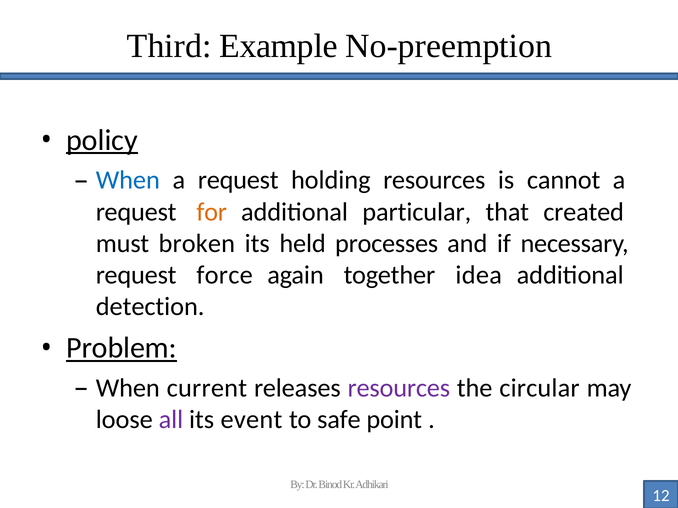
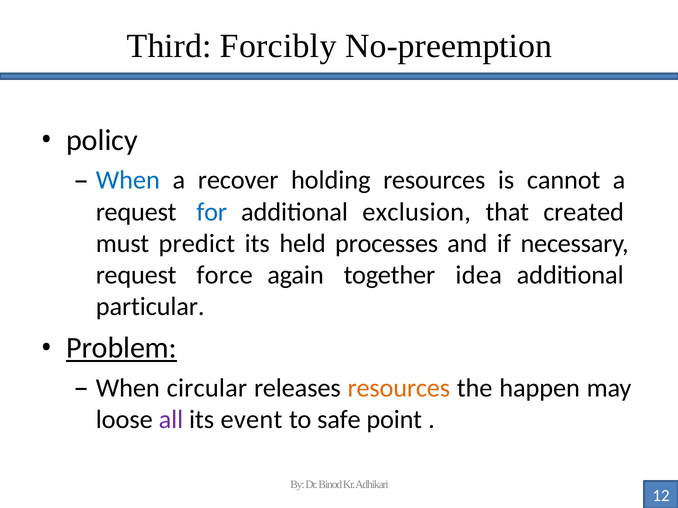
Example: Example -> Forcibly (278, 46)
policy underline: present -> none (102, 140)
request: request -> recover (238, 180)
for colour: orange -> blue (212, 212)
particular: particular -> exclusion (417, 212)
broken: broken -> predict (197, 244)
detection: detection -> particular (150, 307)
current: current -> circular (207, 389)
resources colour: purple -> orange (399, 389)
circular: circular -> happen (540, 389)
